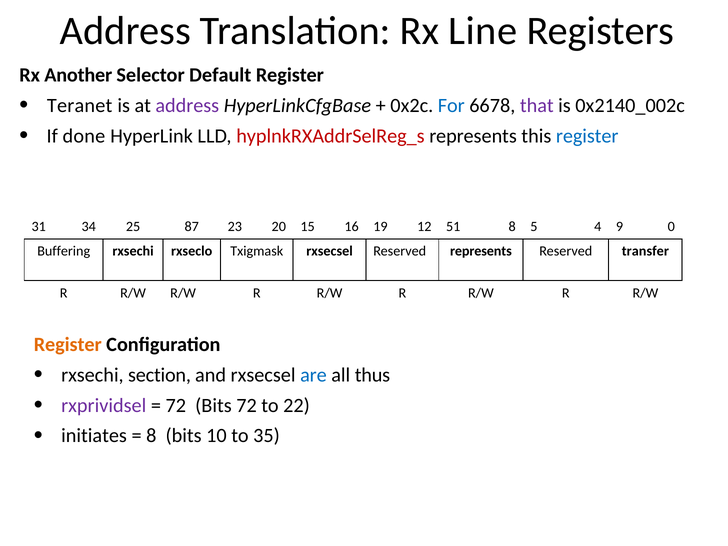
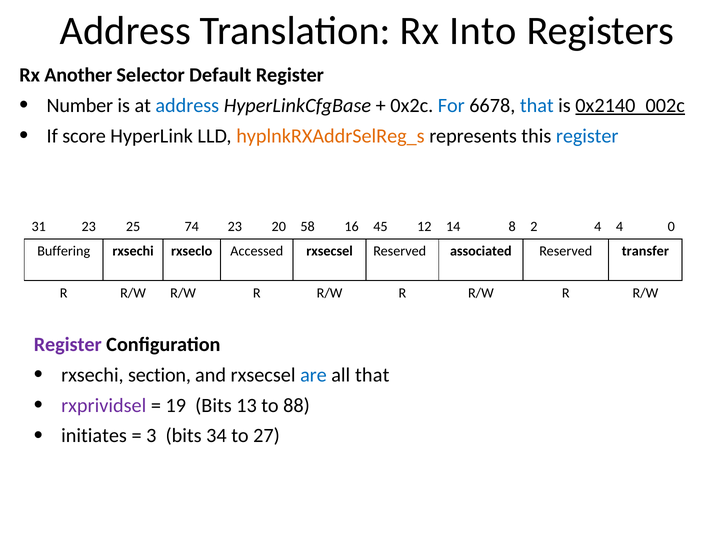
Line: Line -> Into (483, 31)
Teranet: Teranet -> Number (80, 106)
address colour: purple -> blue (187, 106)
that colour: purple -> blue (537, 106)
0x2140_002c underline: none -> present (630, 106)
done: done -> score (84, 136)
hyplnkRXAddrSelReg_s colour: red -> orange (330, 136)
31 34: 34 -> 23 (89, 227)
87: 87 -> 74 (192, 227)
15: 15 -> 58 (308, 227)
19: 19 -> 45 (380, 227)
51: 51 -> 14 (453, 227)
5: 5 -> 2 (534, 227)
4 9: 9 -> 4 (619, 227)
Txigmask: Txigmask -> Accessed (257, 251)
Reserved represents: represents -> associated (481, 251)
Register colour: orange -> purple (68, 345)
all thus: thus -> that (372, 375)
72: 72 -> 19 (176, 405)
Bits 72: 72 -> 13 (247, 405)
22: 22 -> 88 (297, 405)
8: 8 -> 3 (151, 436)
10: 10 -> 34 (216, 436)
35: 35 -> 27 (267, 436)
